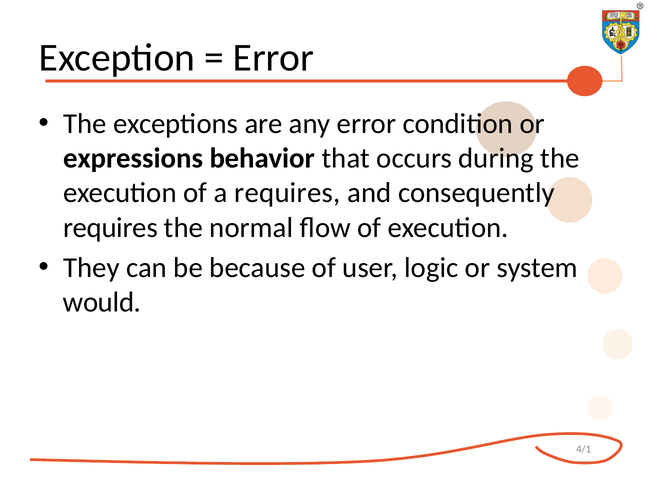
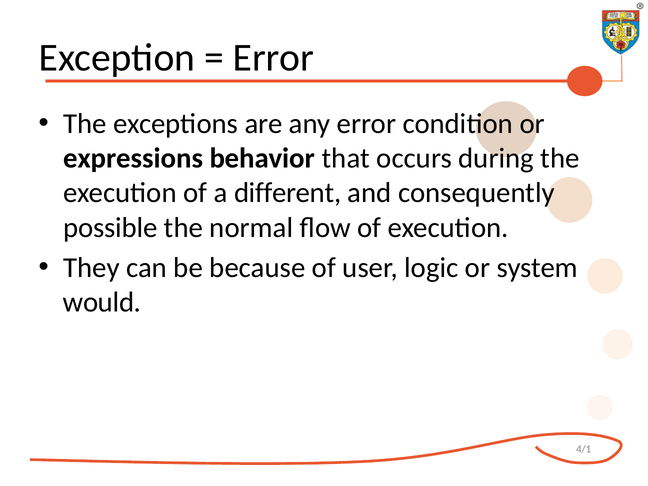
a requires: requires -> different (288, 193)
requires: requires -> possible (110, 228)
